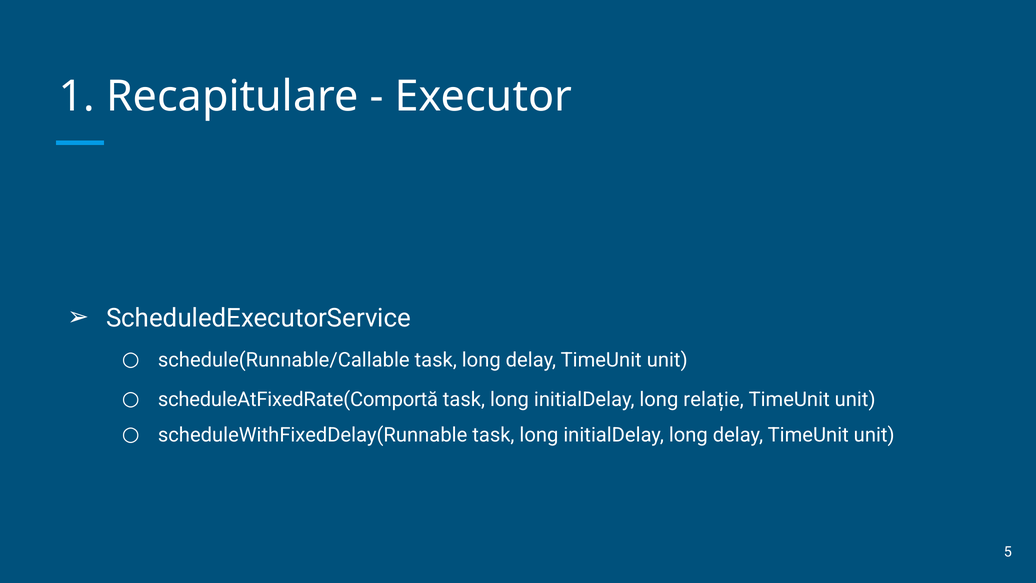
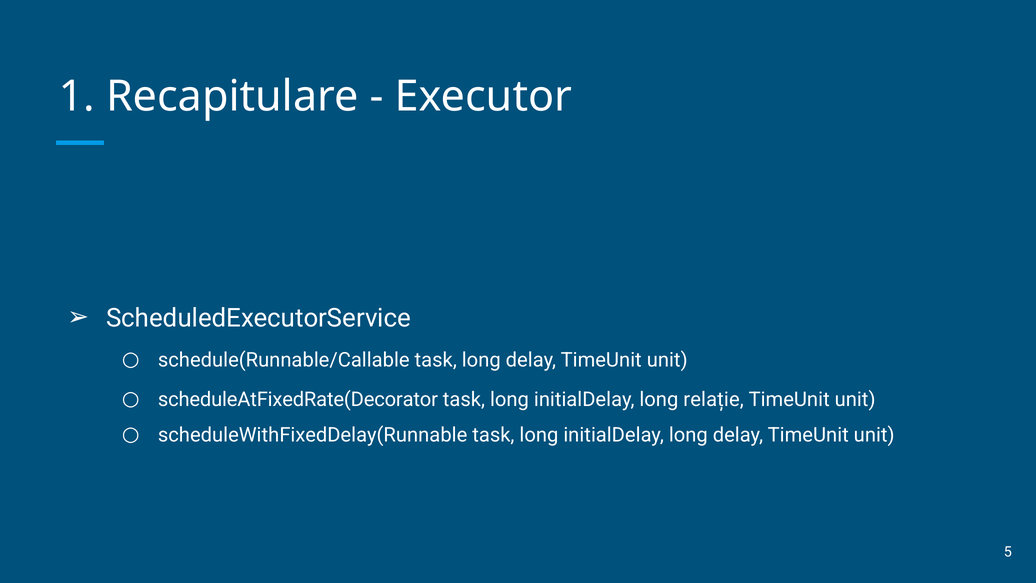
scheduleAtFixedRate(Comportă: scheduleAtFixedRate(Comportă -> scheduleAtFixedRate(Decorator (298, 399)
